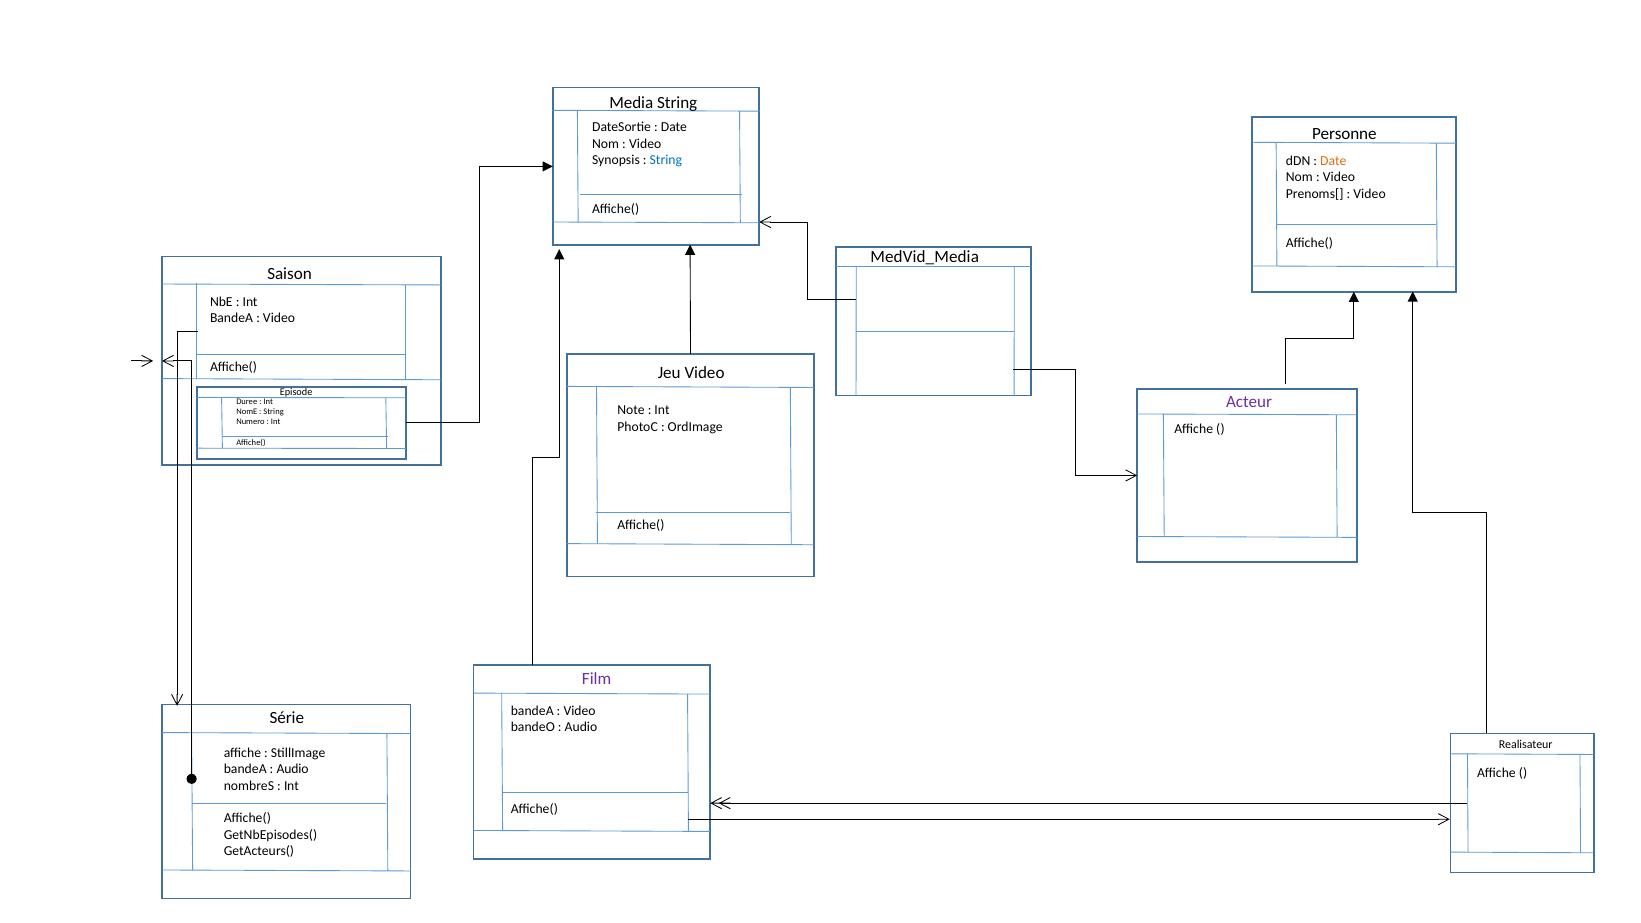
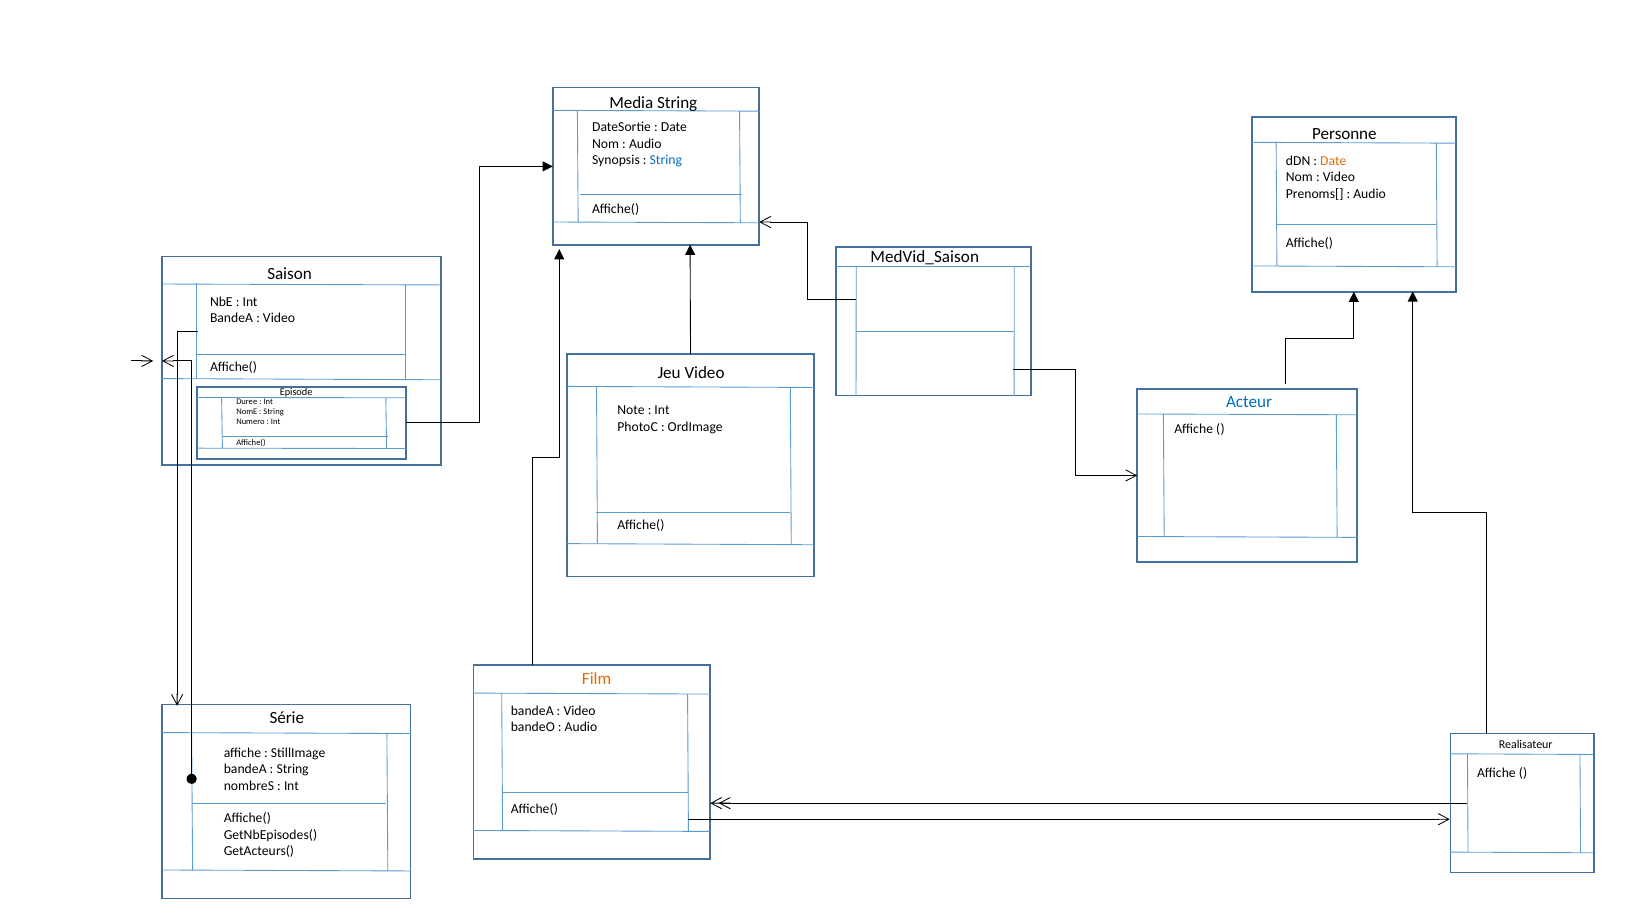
Video: Video -> Audio (645, 144)
Video: Video -> Audio (1370, 194)
MedVid_Media: MedVid_Media -> MedVid_Saison (925, 257)
Acteur colour: purple -> blue (1249, 402)
Film colour: purple -> orange (597, 679)
Audio: Audio -> String (293, 769)
